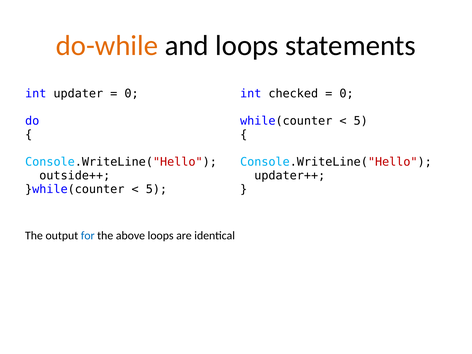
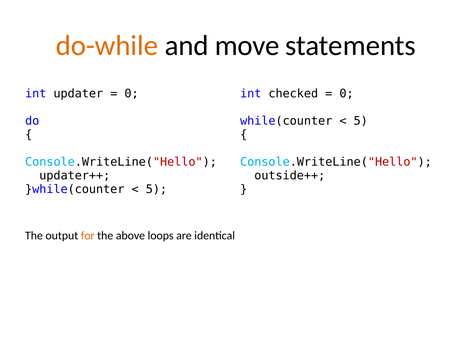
and loops: loops -> move (247, 46)
outside++: outside++ -> updater++ (75, 176)
updater++: updater++ -> outside++ (290, 176)
for colour: blue -> orange (88, 236)
